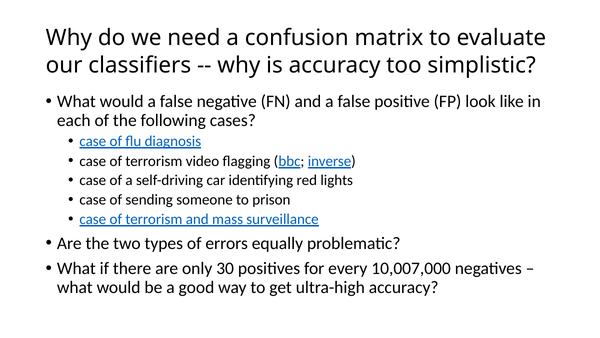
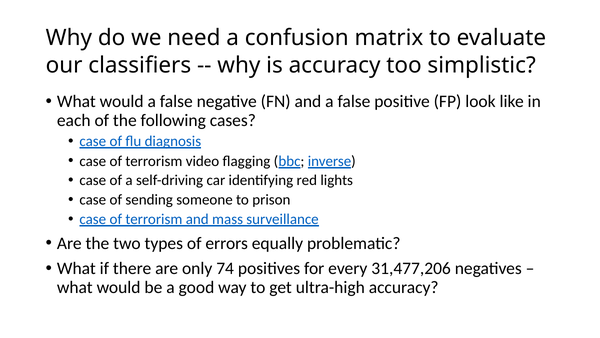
30: 30 -> 74 (225, 268)
10,007,000: 10,007,000 -> 31,477,206 (411, 268)
